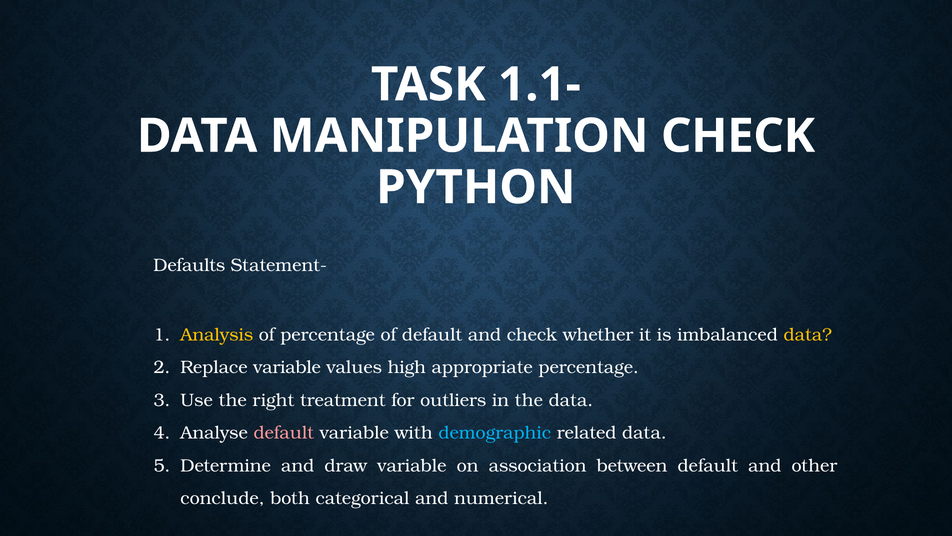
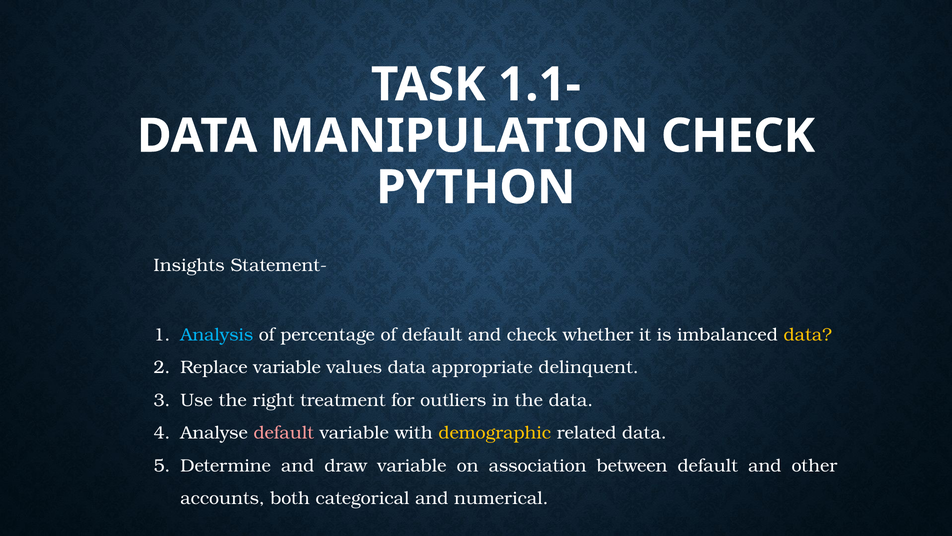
Defaults: Defaults -> Insights (189, 265)
Analysis colour: yellow -> light blue (217, 334)
values high: high -> data (407, 367)
appropriate percentage: percentage -> delinquent (589, 367)
demographic colour: light blue -> yellow (495, 433)
conclude: conclude -> accounts (222, 498)
